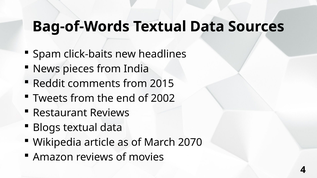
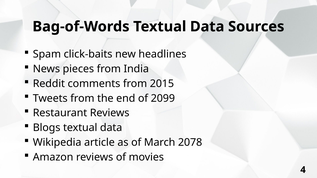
2002: 2002 -> 2099 (163, 98)
2070: 2070 -> 2078 (190, 143)
